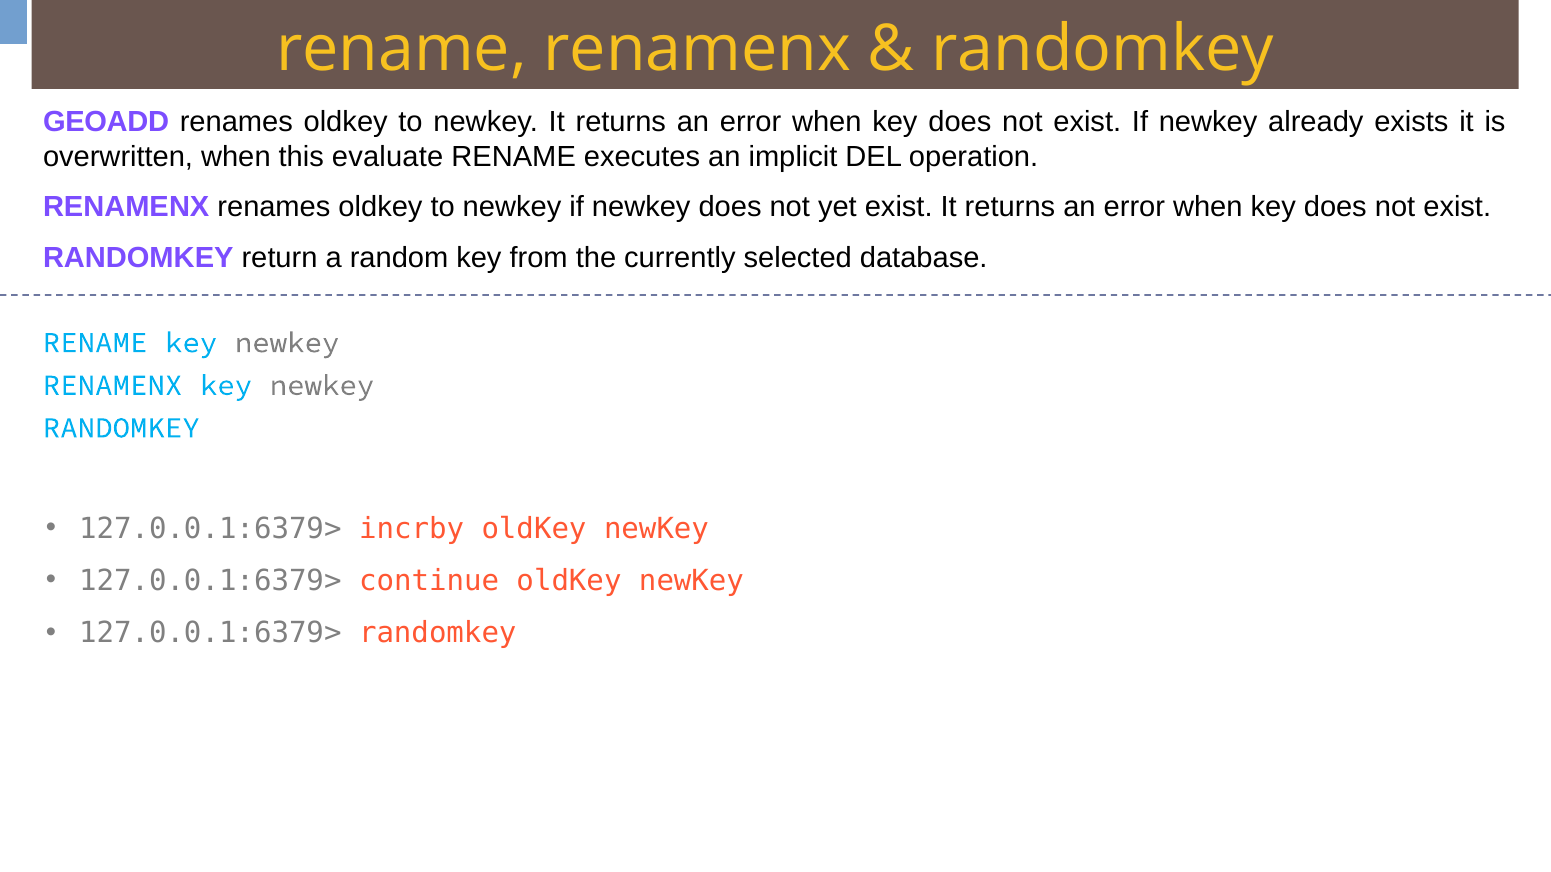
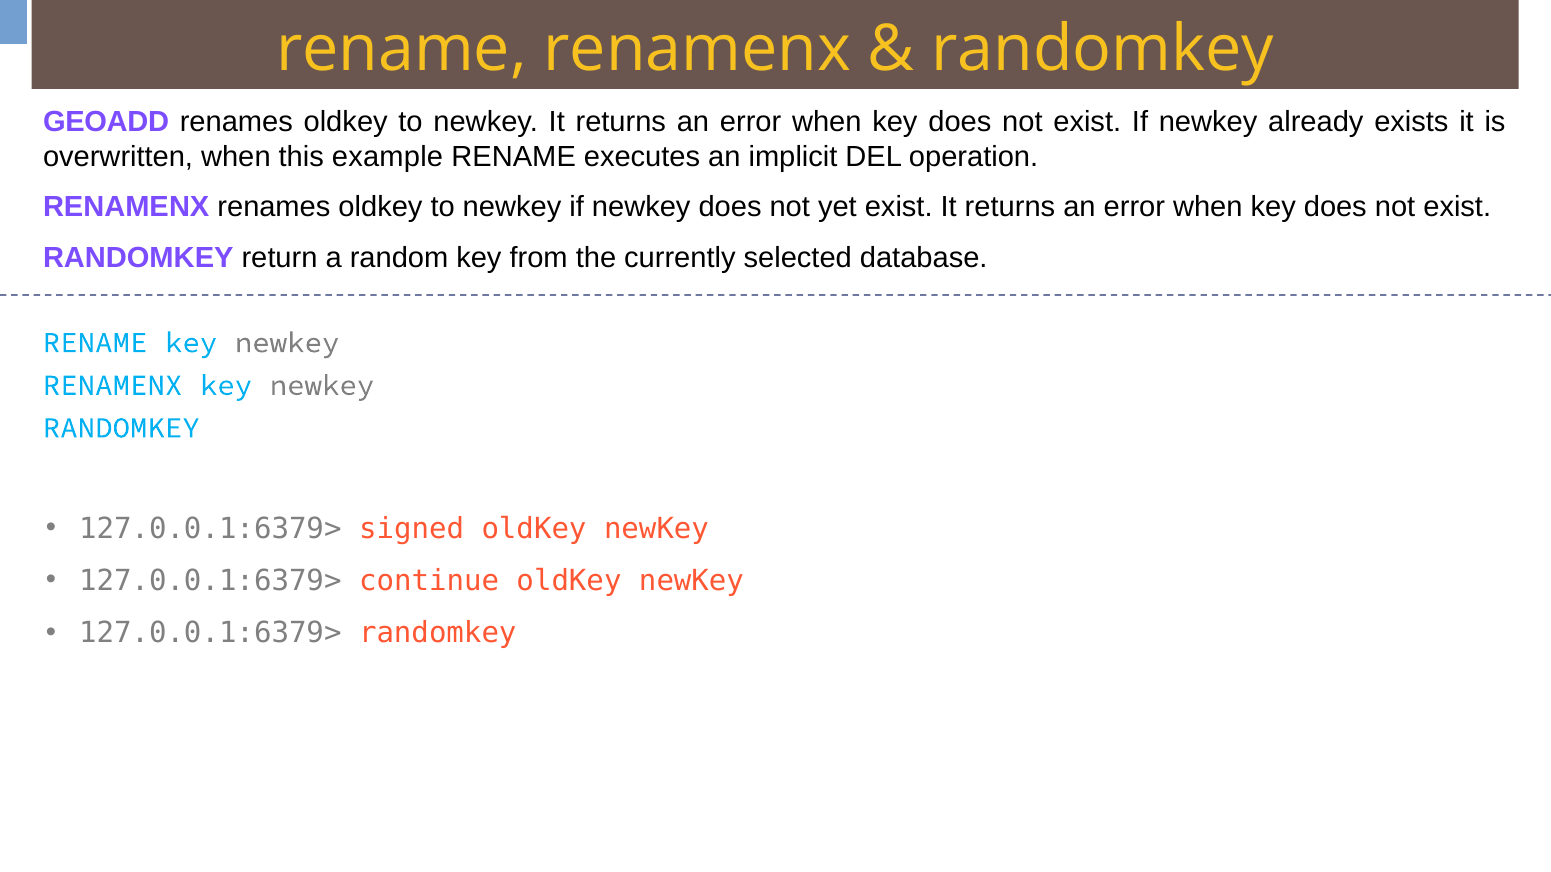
evaluate: evaluate -> example (388, 157)
incrby: incrby -> signed (412, 529)
